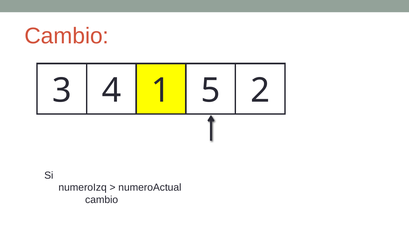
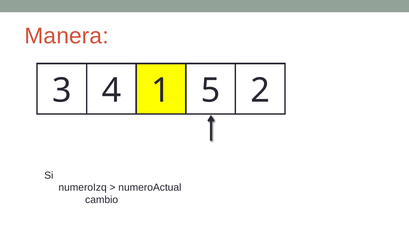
Cambio: Cambio -> Manera (67, 36)
